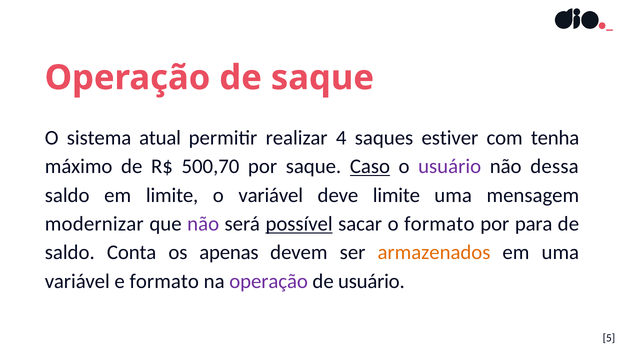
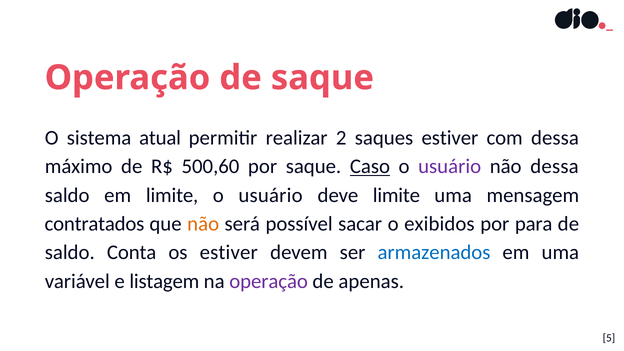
4: 4 -> 2 (341, 138)
com tenha: tenha -> dessa (555, 138)
500,70: 500,70 -> 500,60 (210, 167)
variável: variável -> usuário (271, 195)
modernizar: modernizar -> contratados (94, 224)
não colour: purple -> orange (203, 224)
possível underline: present -> none (299, 224)
o formato: formato -> exibidos (439, 224)
os apenas: apenas -> estiver (229, 253)
armazenados colour: orange -> blue (434, 253)
e formato: formato -> listagem (164, 281)
de usuário: usuário -> apenas (371, 281)
